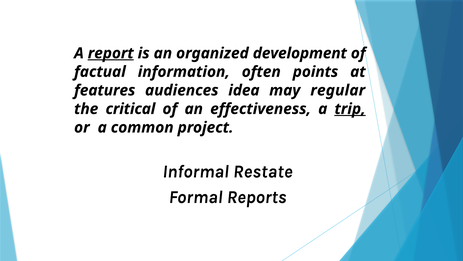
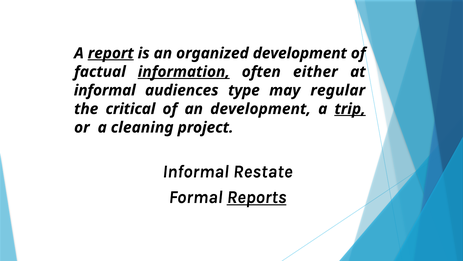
information underline: none -> present (184, 72)
points: points -> either (315, 72)
features: features -> informal (105, 90)
idea: idea -> type (244, 90)
an effectiveness: effectiveness -> development (261, 109)
common: common -> cleaning (142, 127)
Reports underline: none -> present (257, 197)
